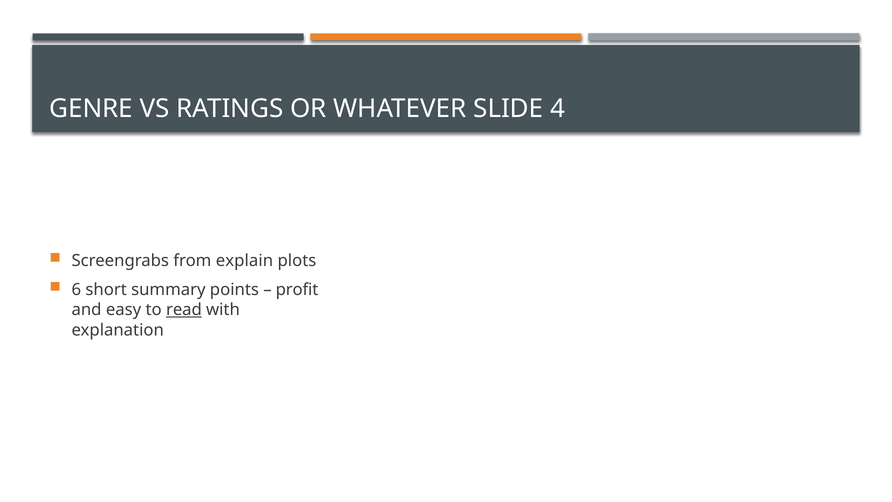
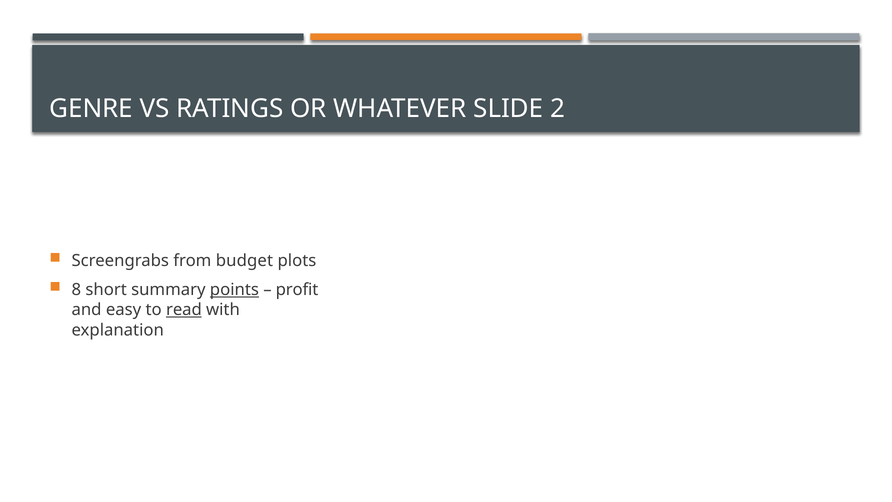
4: 4 -> 2 (558, 108)
explain: explain -> budget (244, 261)
6: 6 -> 8 (76, 290)
points underline: none -> present (234, 290)
